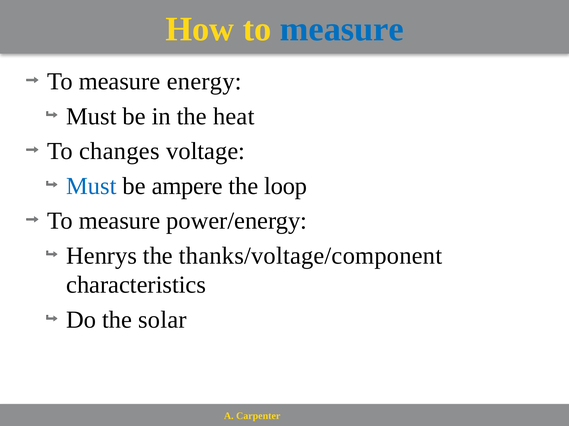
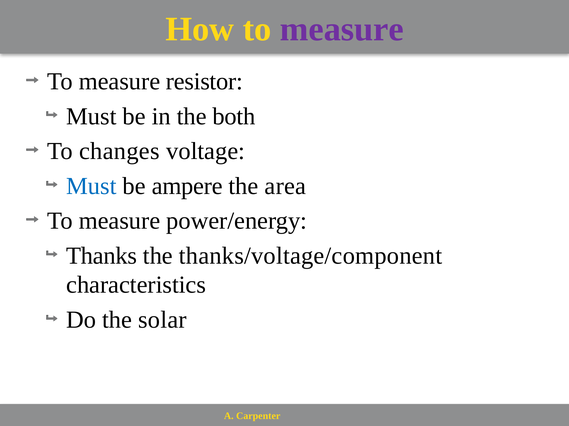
measure colour: blue -> purple (342, 29)
energy: energy -> resistor (204, 82)
heat: heat -> both (234, 116)
loop: loop -> area (285, 186)
Henrys: Henrys -> Thanks (102, 256)
